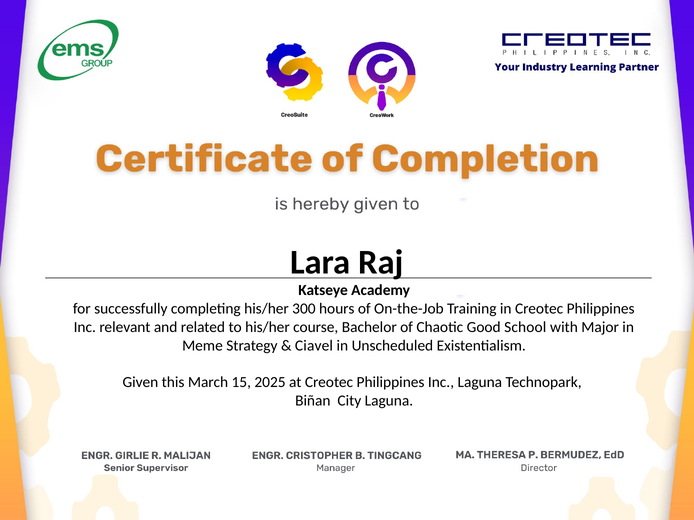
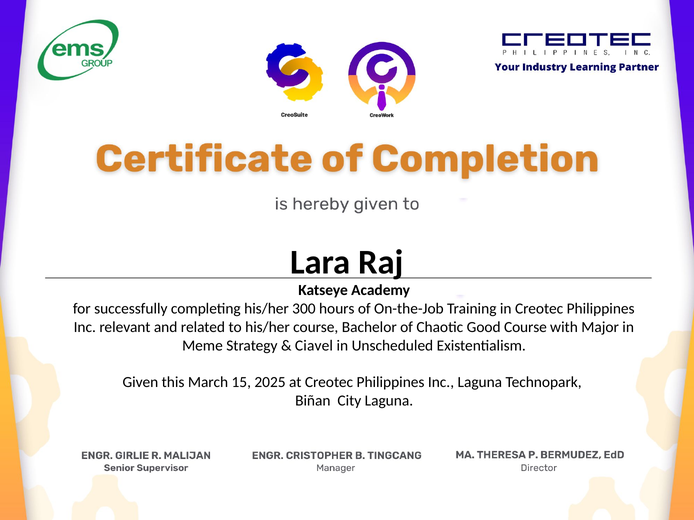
Good School: School -> Course (525, 327)
